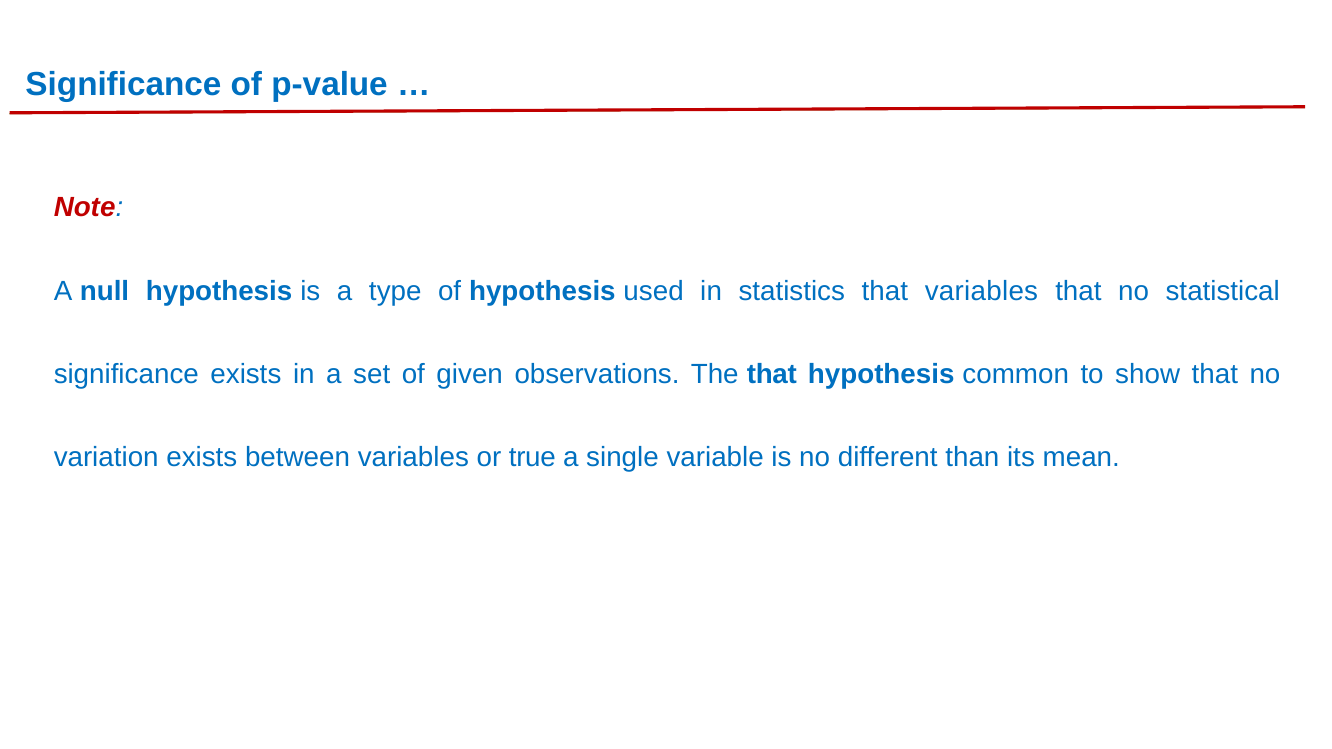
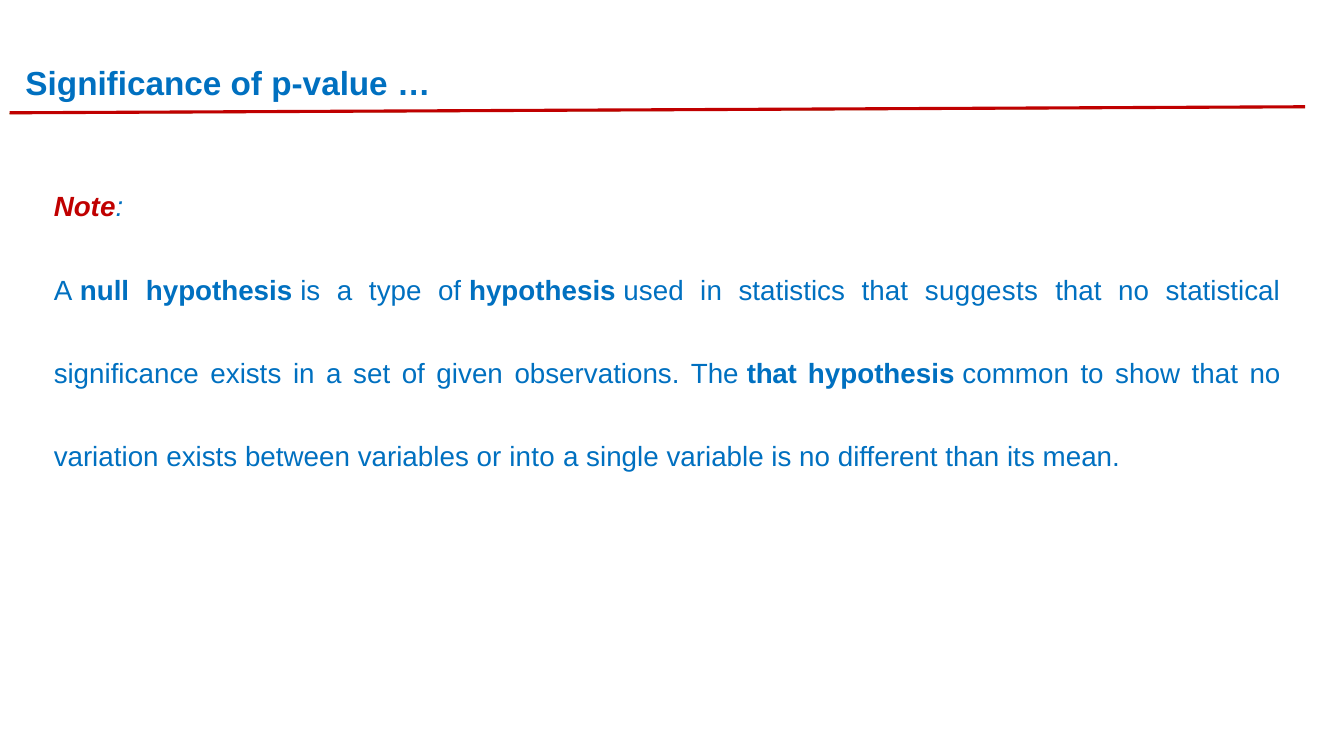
that variables: variables -> suggests (981, 291)
true: true -> into (532, 458)
